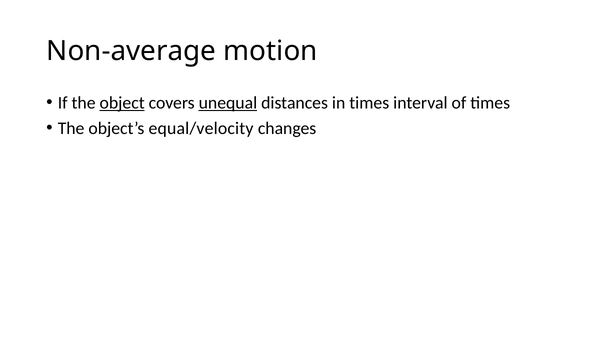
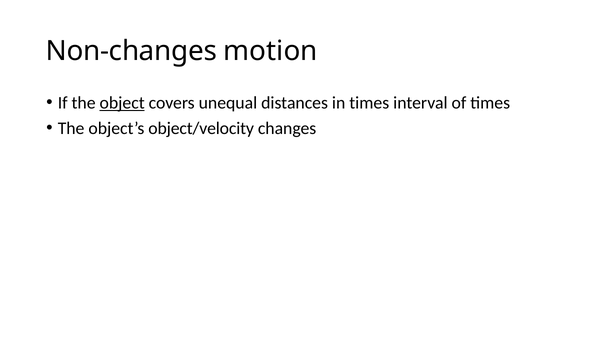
Non-average: Non-average -> Non-changes (131, 51)
unequal underline: present -> none (228, 103)
equal/velocity: equal/velocity -> object/velocity (201, 128)
